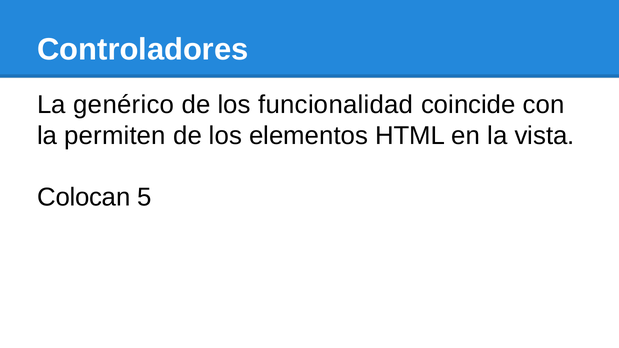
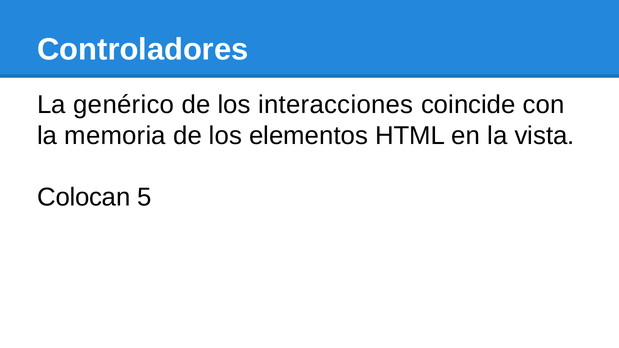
funcionalidad: funcionalidad -> interacciones (336, 105)
permiten: permiten -> memoria (115, 136)
